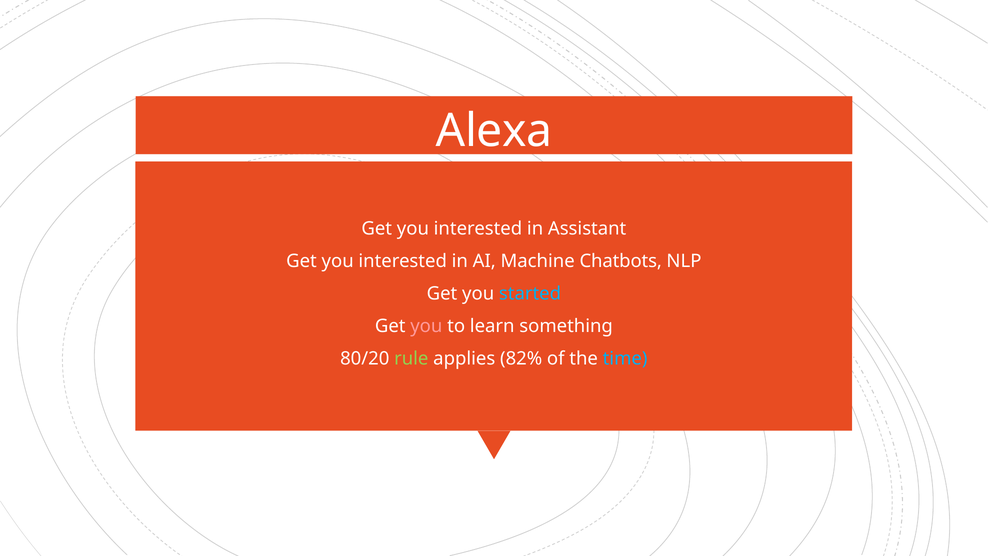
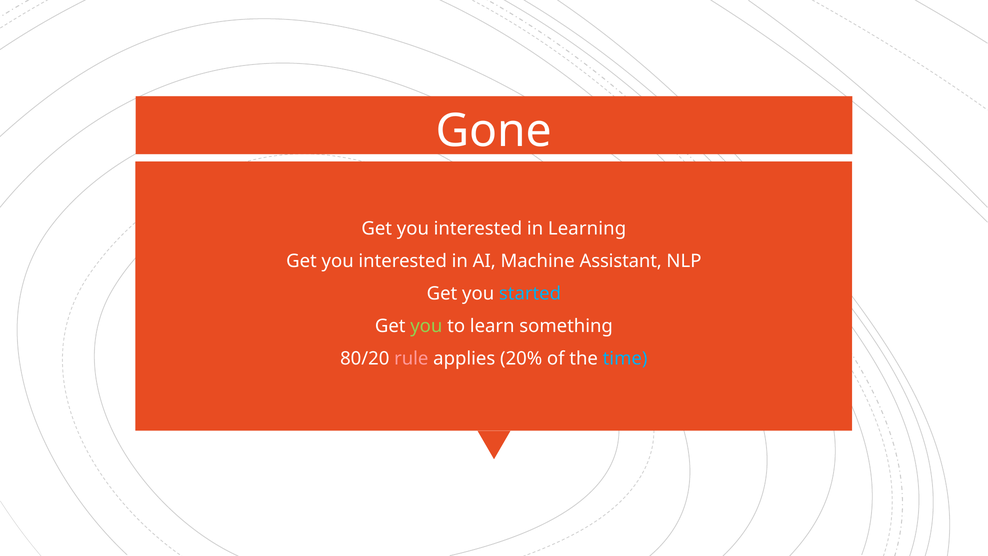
Alexa: Alexa -> Gone (494, 131)
Assistant: Assistant -> Learning (587, 229)
Chatbots: Chatbots -> Assistant (621, 261)
you colour: pink -> light green (426, 326)
rule colour: light green -> pink (411, 359)
82%: 82% -> 20% (521, 359)
